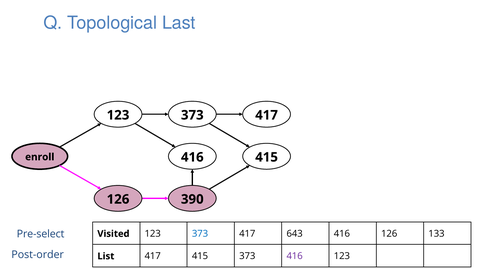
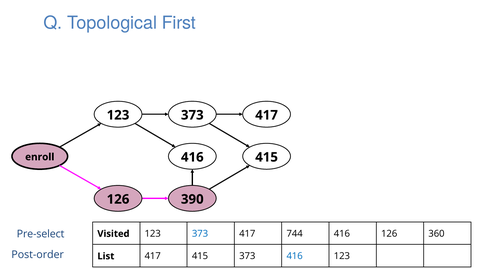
Last: Last -> First (179, 23)
643: 643 -> 744 (295, 234)
133: 133 -> 360 (436, 234)
416 colour: purple -> blue (295, 256)
